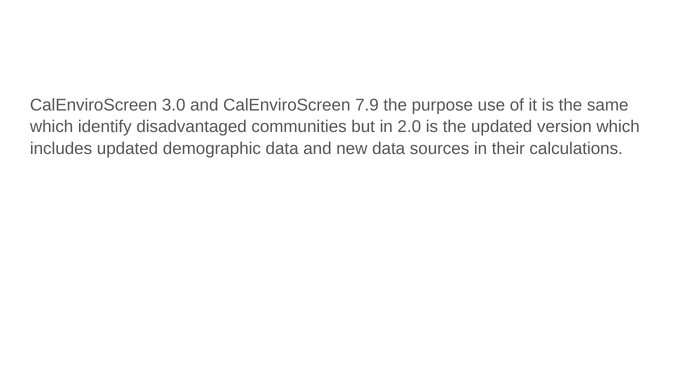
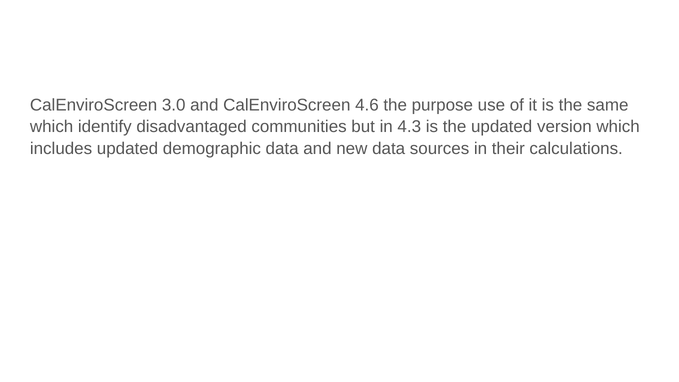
7.9: 7.9 -> 4.6 (367, 105)
2.0: 2.0 -> 4.3 (409, 127)
